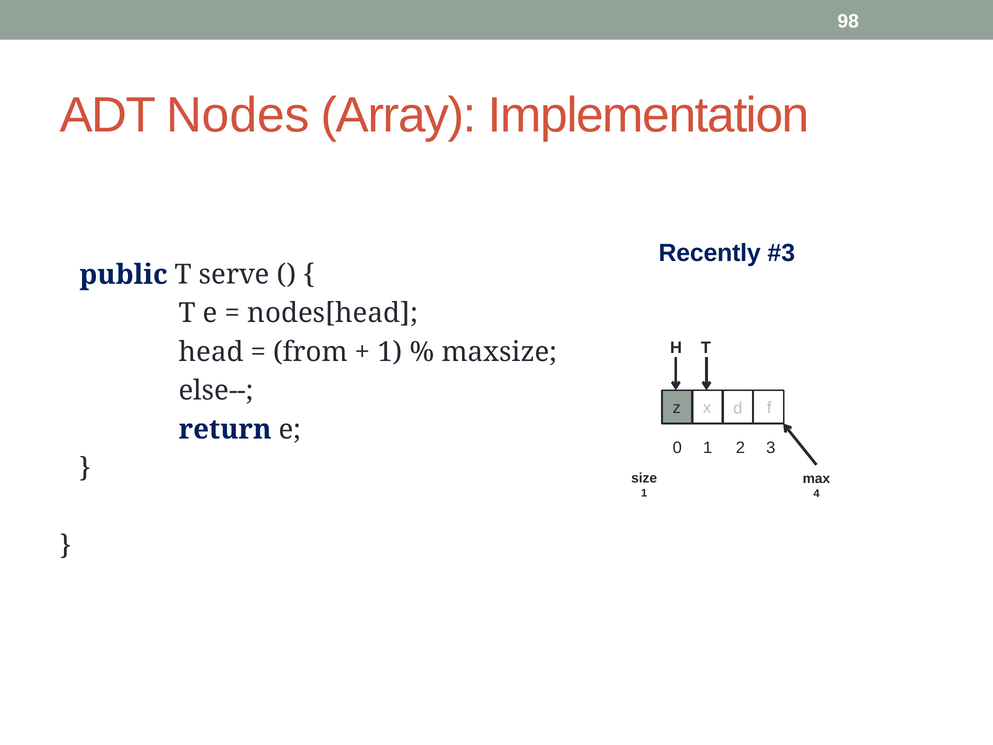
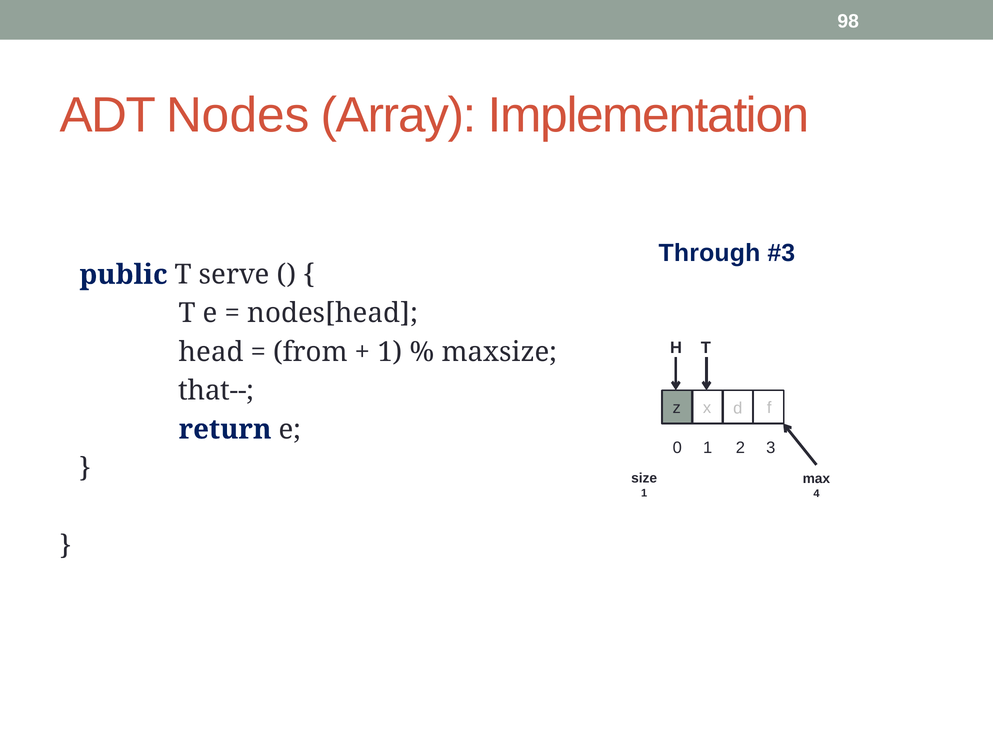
Recently: Recently -> Through (709, 253)
else--: else-- -> that-- (216, 391)
